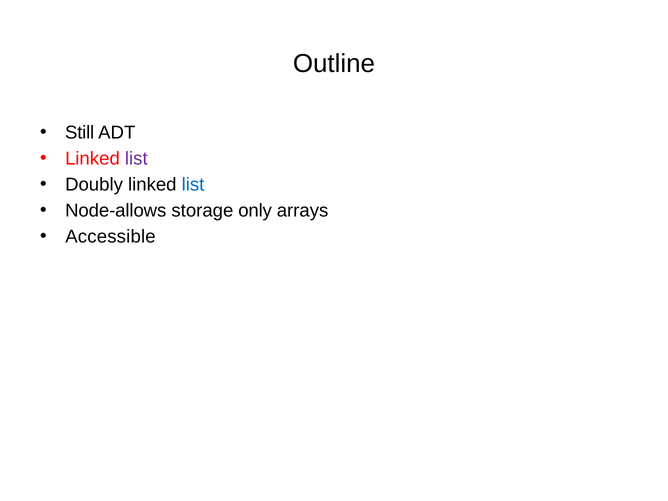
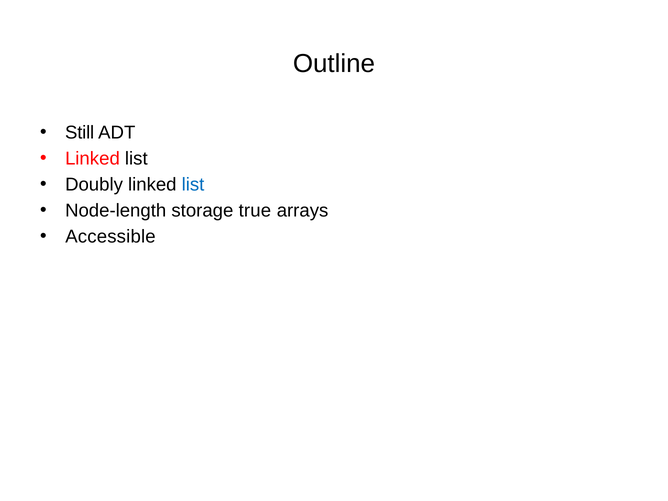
list colour: purple -> black (136, 159)
Node-allows: Node-allows -> Node-length (116, 211)
only: only -> true (255, 211)
